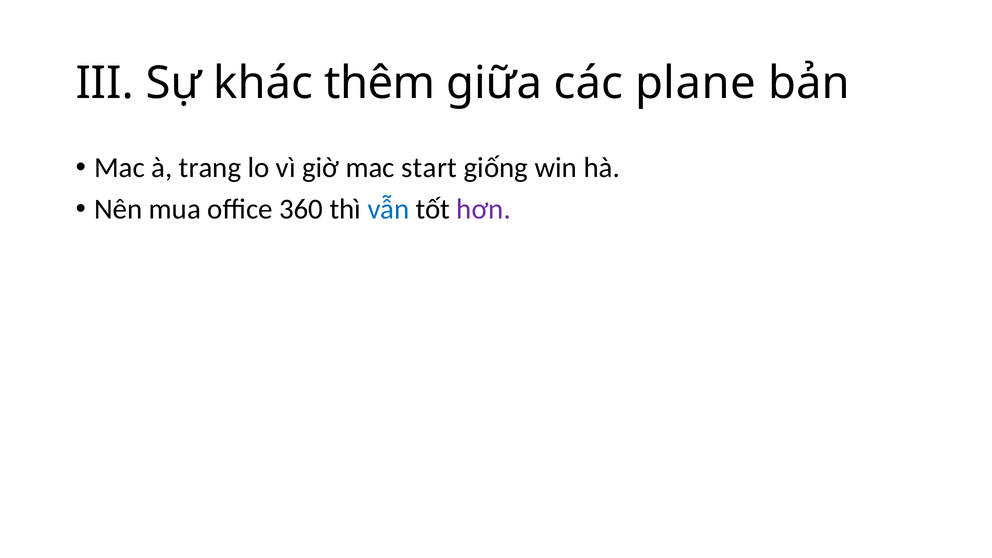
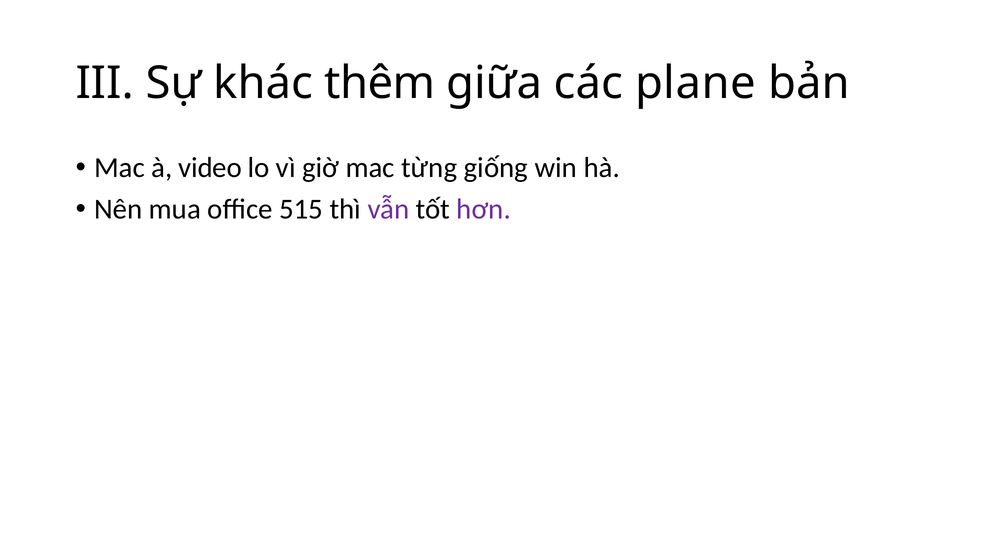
trang: trang -> video (210, 168)
start: start -> từng (429, 168)
360: 360 -> 515 (301, 209)
vẫn colour: blue -> purple (388, 209)
